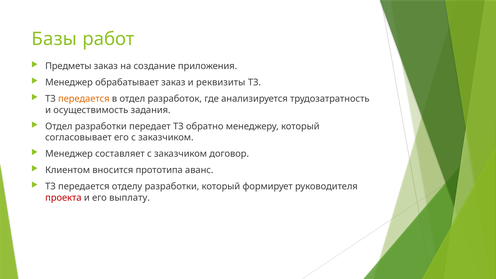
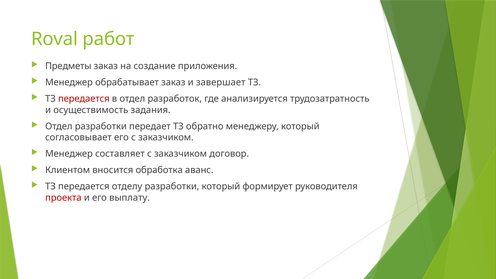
Базы: Базы -> Roval (54, 39)
реквизиты: реквизиты -> завершает (221, 83)
передается colour: orange -> red (84, 99)
прототипа: прототипа -> обработка (159, 170)
